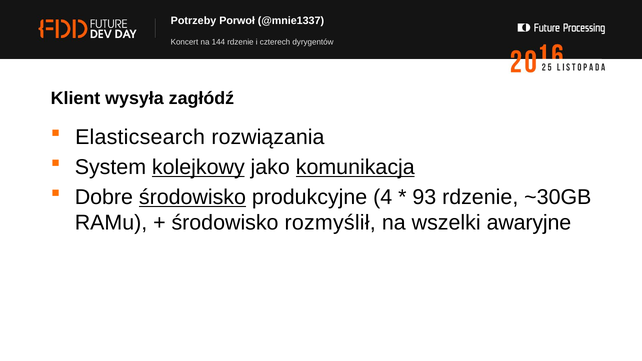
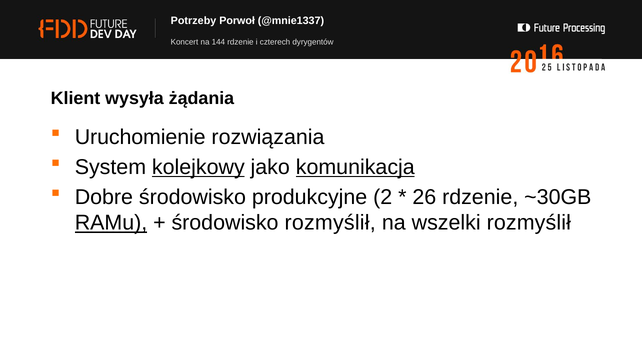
zagłódź: zagłódź -> żądania (201, 98)
Elasticsearch: Elasticsearch -> Uruchomienie (140, 137)
środowisko underline: present -> none (192, 197)
4: 4 -> 2 (383, 197)
93: 93 -> 26 (424, 197)
RAMu underline: none -> present (111, 223)
wszelki awaryjne: awaryjne -> rozmyślił (529, 223)
